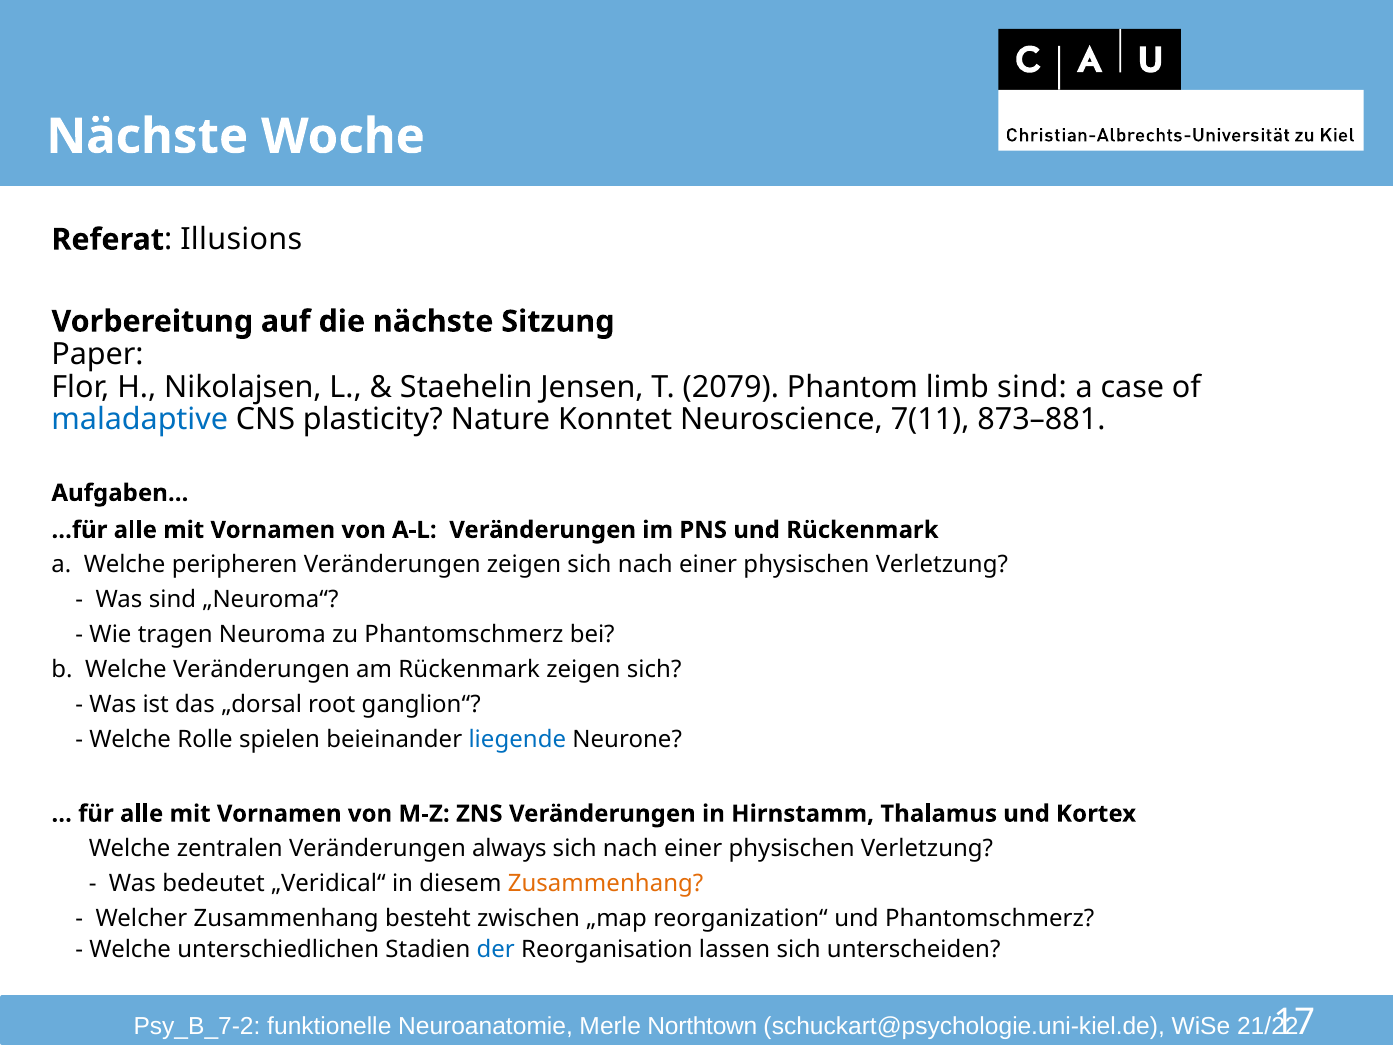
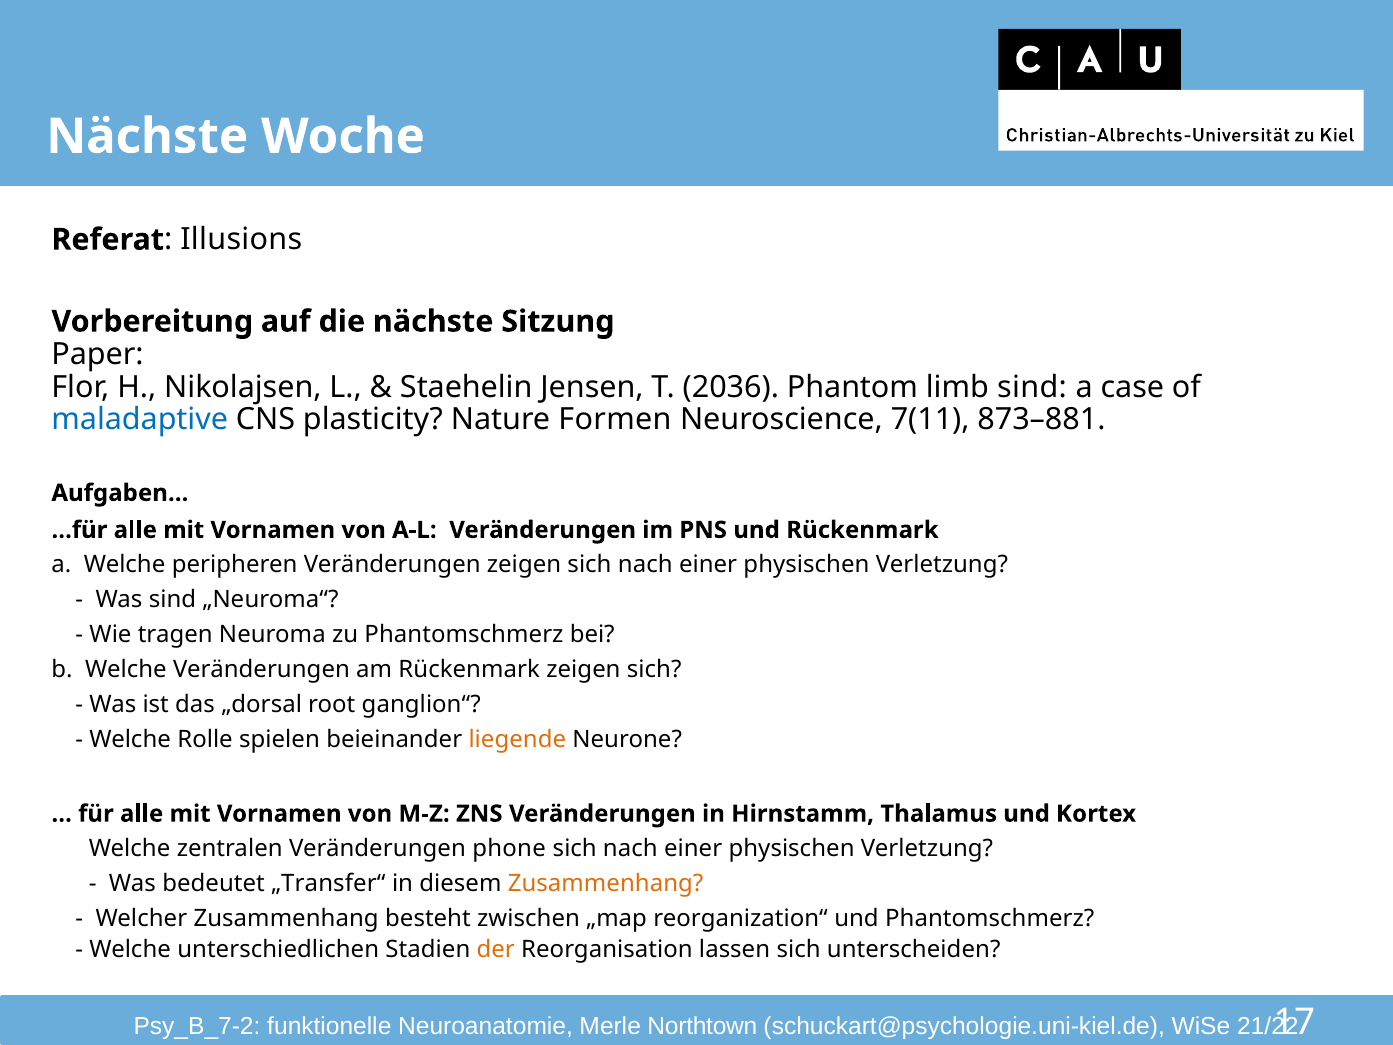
2079: 2079 -> 2036 (731, 387)
Konntet: Konntet -> Formen (615, 420)
liegende colour: blue -> orange (517, 740)
always: always -> phone (509, 849)
„Veridical“: „Veridical“ -> „Transfer“ (328, 883)
der colour: blue -> orange (496, 949)
